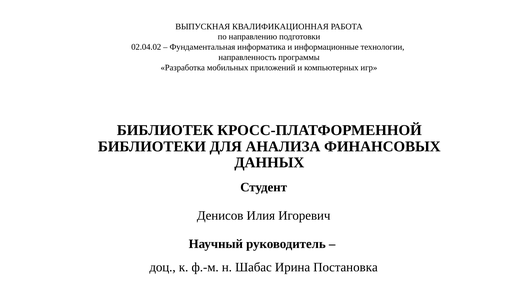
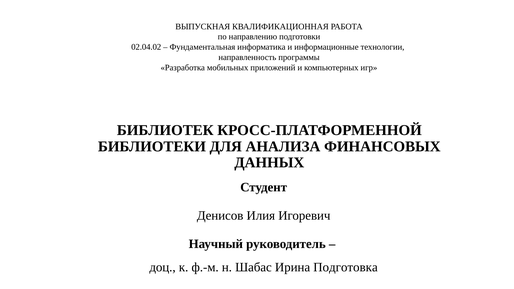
Постановка: Постановка -> Подготовка (346, 267)
